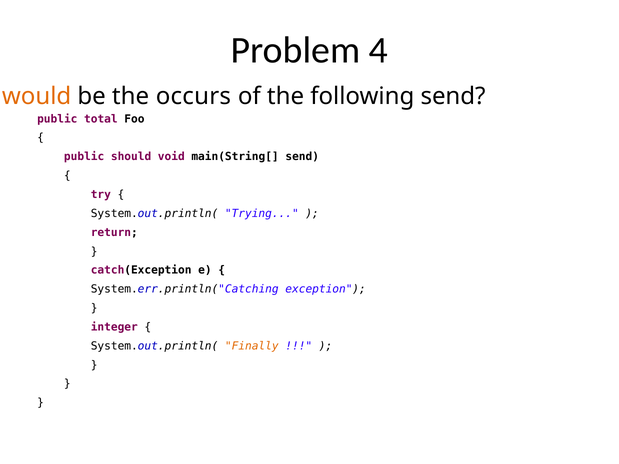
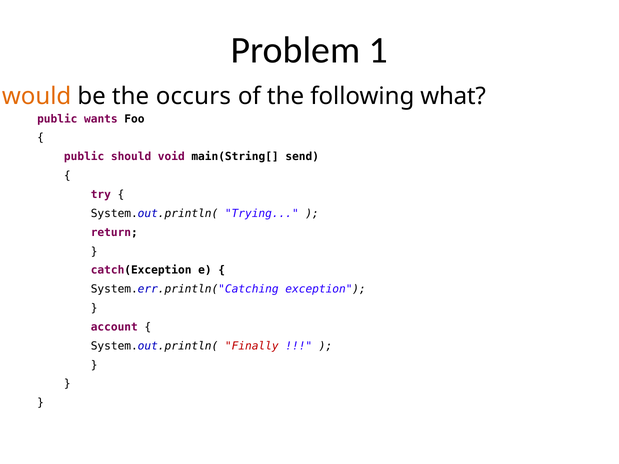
4: 4 -> 1 (378, 50)
following send: send -> what (453, 97)
total: total -> wants (101, 119)
integer: integer -> account (114, 327)
Finally colour: orange -> red (252, 346)
